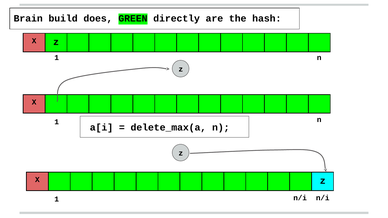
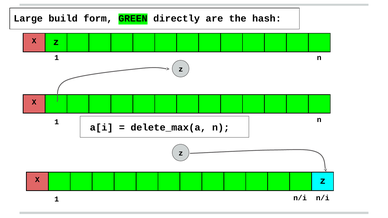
Brain: Brain -> Large (28, 18)
does: does -> form (98, 18)
